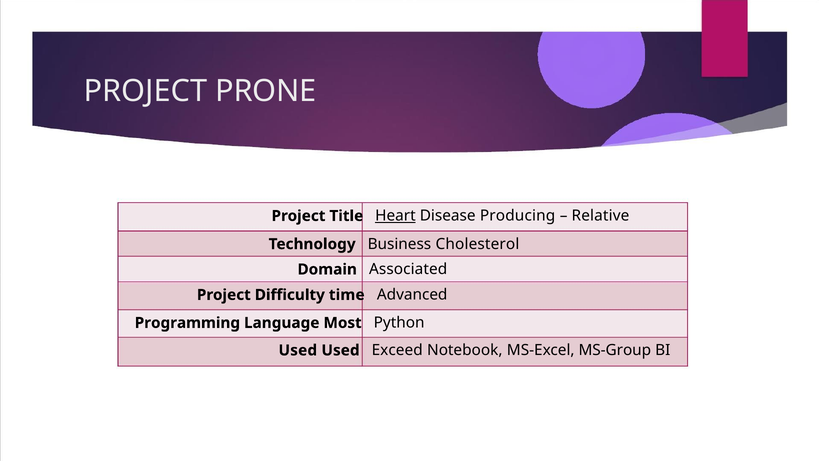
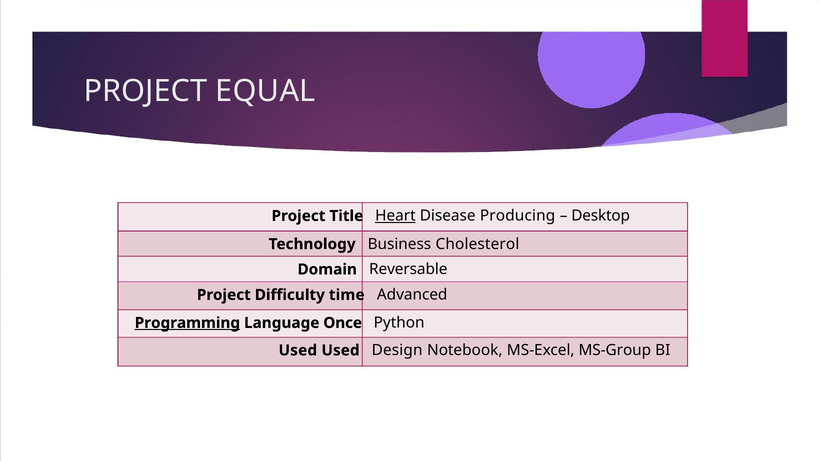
PRONE: PRONE -> EQUAL (265, 91)
Relative: Relative -> Desktop (601, 216)
Associated: Associated -> Reversable (408, 269)
Programming underline: none -> present (187, 323)
Most: Most -> Once (343, 323)
Exceed: Exceed -> Design (397, 350)
